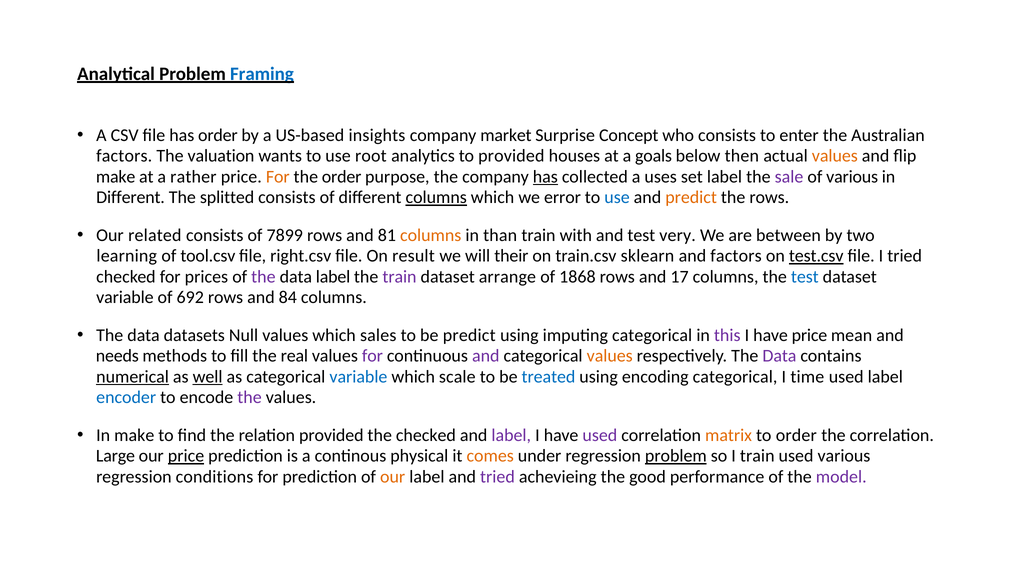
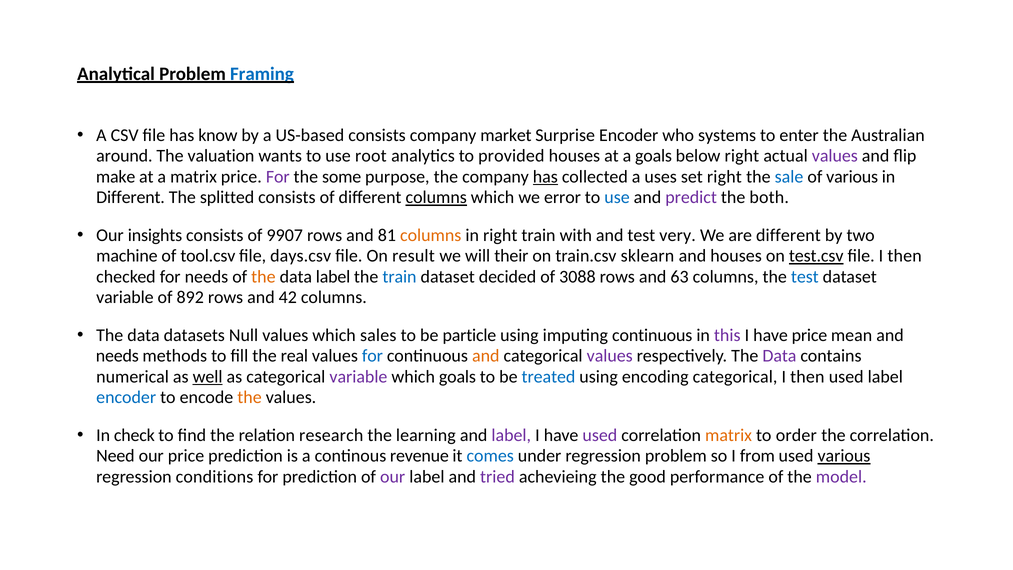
has order: order -> know (218, 135)
US-based insights: insights -> consists (377, 135)
Surprise Concept: Concept -> Encoder (629, 135)
who consists: consists -> systems (727, 135)
factors: factors -> around (124, 156)
below then: then -> right (742, 156)
values colour: orange -> purple (835, 156)
a rather: rather -> matrix (194, 177)
For colour: orange -> purple (278, 177)
the order: order -> some (342, 177)
set label: label -> right (724, 177)
sale colour: purple -> blue (789, 177)
predict colour: orange -> purple (691, 197)
the rows: rows -> both (769, 197)
related: related -> insights (155, 235)
7899: 7899 -> 9907 (285, 235)
in than: than -> right (500, 235)
are between: between -> different (788, 235)
learning: learning -> machine (127, 256)
right.csv: right.csv -> days.csv (301, 256)
and factors: factors -> houses (736, 256)
file I tried: tried -> then (905, 256)
for prices: prices -> needs (206, 277)
the colour: purple -> orange (263, 277)
train colour: purple -> blue (400, 277)
arrange: arrange -> decided (507, 277)
1868: 1868 -> 3088 (577, 277)
17: 17 -> 63 (680, 277)
692: 692 -> 892 (190, 297)
84: 84 -> 42 (288, 297)
be predict: predict -> particle (469, 335)
imputing categorical: categorical -> continuous (652, 335)
for colour: purple -> blue (372, 356)
and colour: purple -> orange (486, 356)
values colour: orange -> purple (610, 356)
numerical underline: present -> none (133, 377)
variable colour: blue -> purple (358, 377)
which scale: scale -> goals (457, 377)
time: time -> then (807, 377)
the colour: purple -> orange (250, 397)
In make: make -> check (134, 435)
relation provided: provided -> research (331, 435)
the checked: checked -> learning (426, 435)
Large: Large -> Need (115, 456)
price underline: present -> none (186, 456)
physical: physical -> revenue (419, 456)
comes colour: orange -> blue (490, 456)
problem underline: present -> none (676, 456)
I train: train -> from (757, 456)
various underline: none -> present (844, 456)
our colour: orange -> purple (393, 477)
